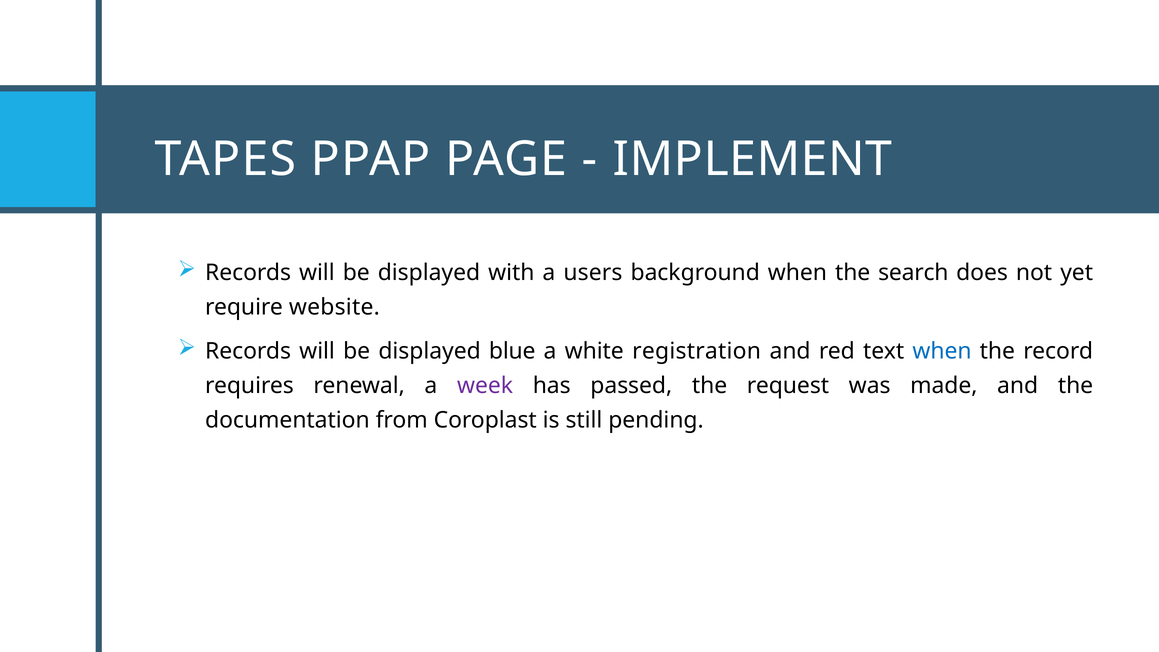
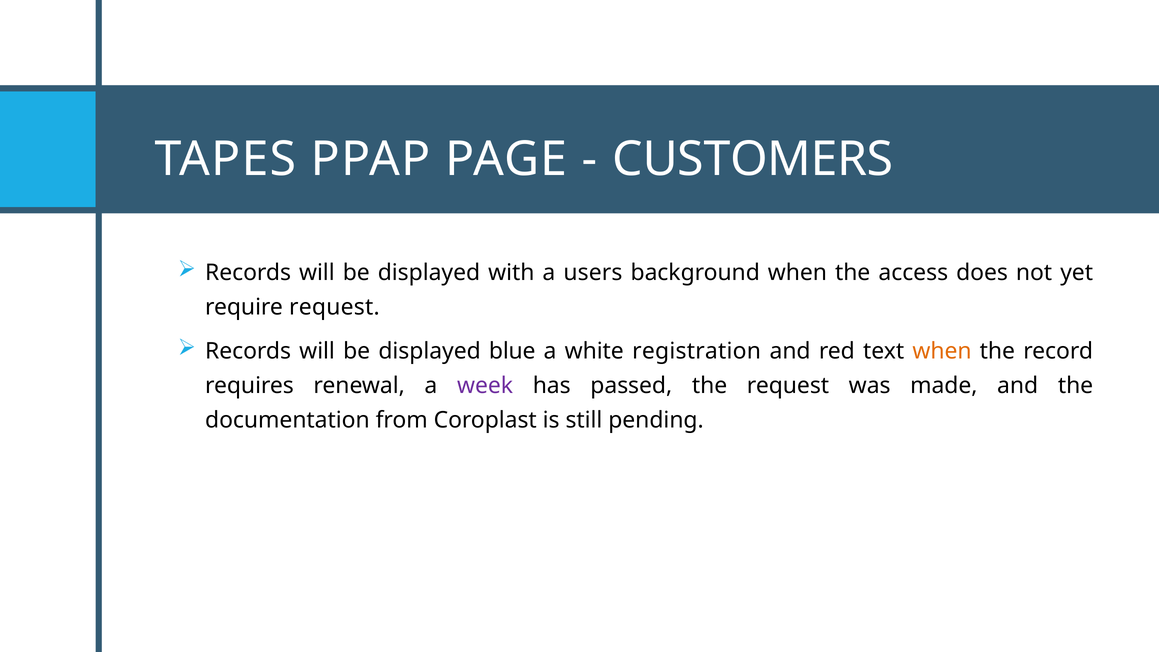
IMPLEMENT: IMPLEMENT -> CUSTOMERS (753, 159)
search: search -> access (913, 273)
require website: website -> request (334, 307)
when colour: blue -> orange (942, 351)
